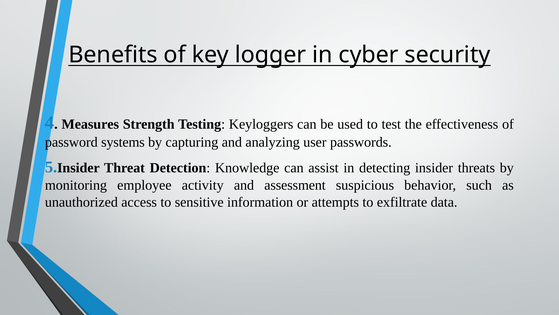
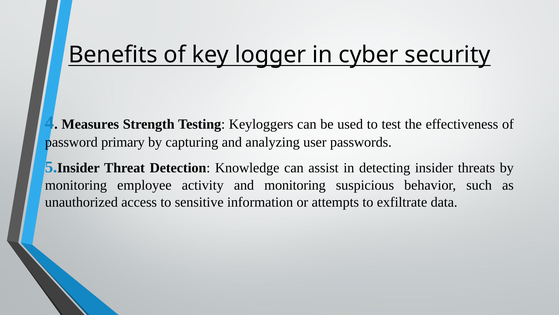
systems: systems -> primary (123, 142)
and assessment: assessment -> monitoring (295, 185)
